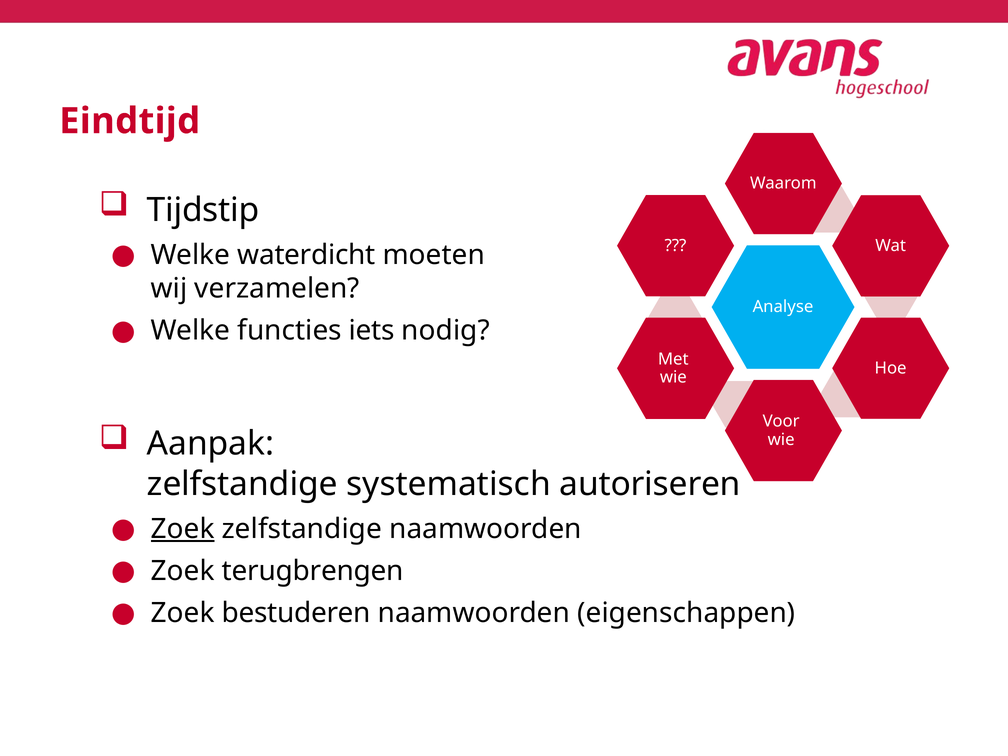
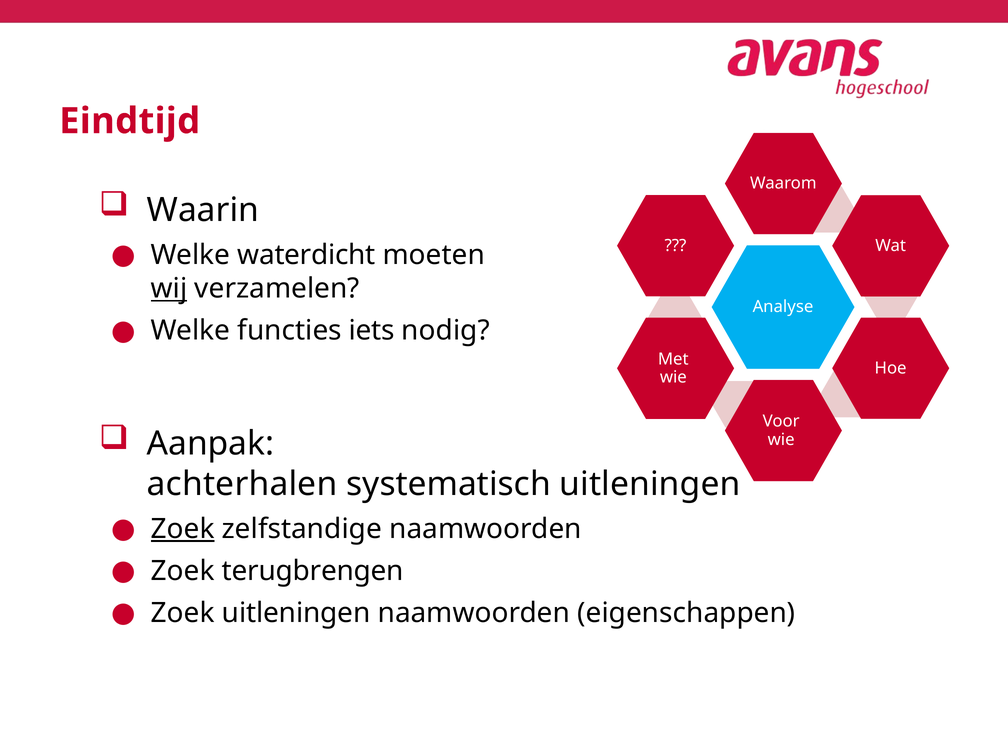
Tijdstip: Tijdstip -> Waarin (203, 210)
wij underline: none -> present (169, 289)
zelfstandige: zelfstandige -> achterhalen (242, 484)
systematisch autoriseren: autoriseren -> uitleningen (650, 484)
Zoek bestuderen: bestuderen -> uitleningen (296, 613)
